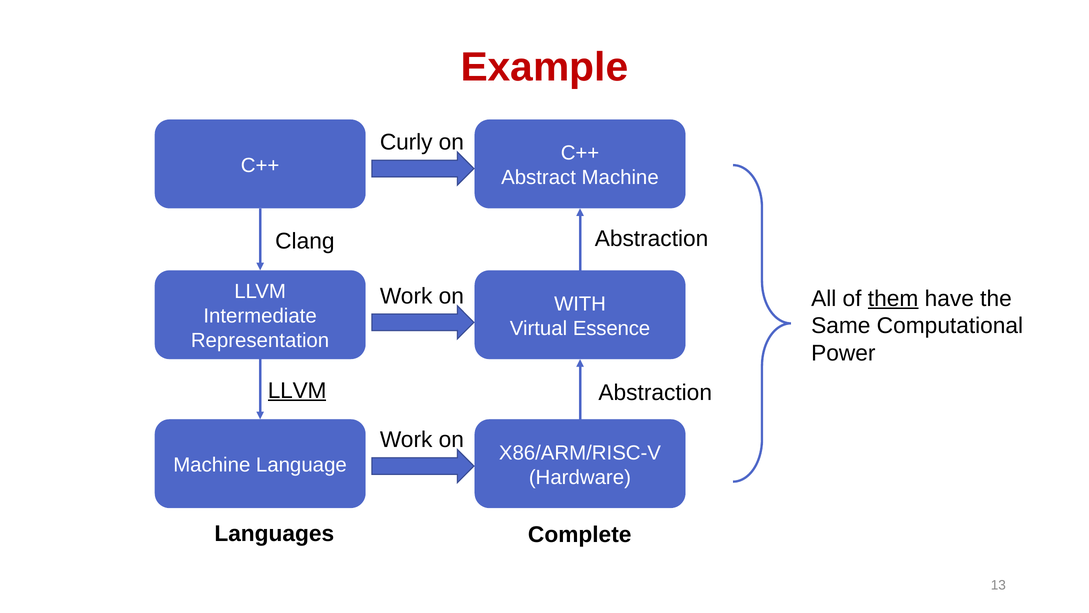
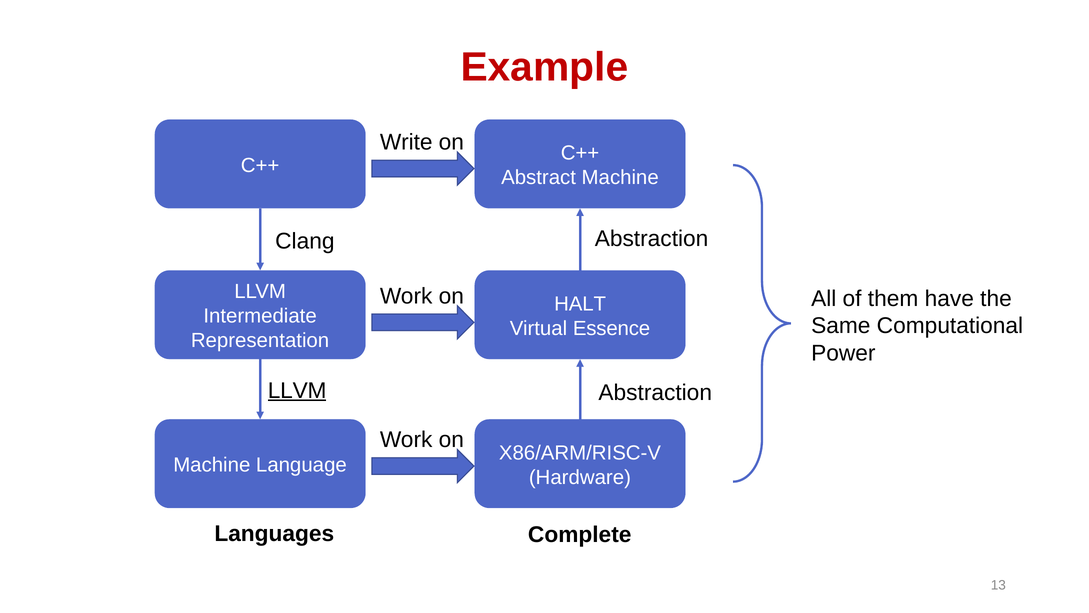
Curly: Curly -> Write (406, 142)
them underline: present -> none (893, 298)
WITH: WITH -> HALT (580, 304)
